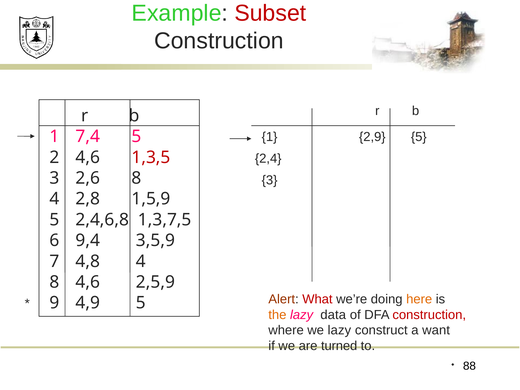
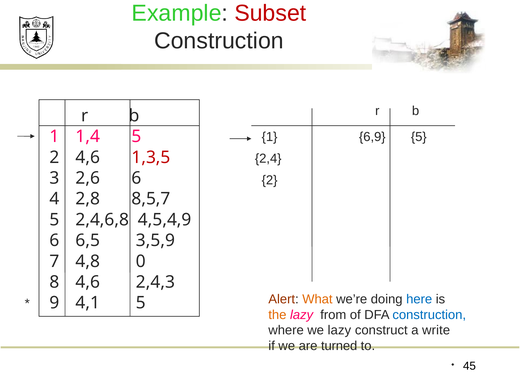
2,9: 2,9 -> 6,9 (372, 137)
7,4: 7,4 -> 1,4 (88, 137)
2,6 8: 8 -> 6 (136, 178)
3: 3 -> 2 (270, 180)
1,5,9: 1,5,9 -> 8,5,7 (151, 199)
1,3,7,5: 1,3,7,5 -> 4,5,4,9 (165, 220)
9,4: 9,4 -> 6,5 (88, 241)
4,8 4: 4 -> 0 (141, 261)
2,5,9: 2,5,9 -> 2,4,3 (155, 282)
What colour: red -> orange (317, 299)
here colour: orange -> blue (419, 299)
4,9: 4,9 -> 4,1 (88, 303)
data: data -> from (333, 315)
construction colour: red -> blue (429, 315)
want: want -> write (436, 330)
88: 88 -> 45 (469, 366)
